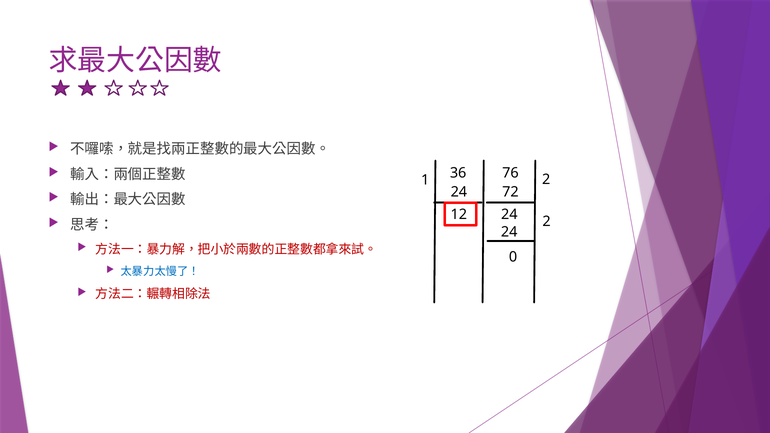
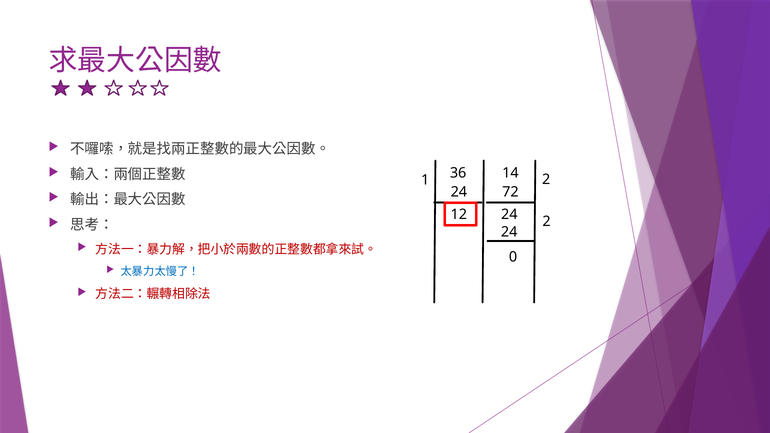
76: 76 -> 14 (510, 173)
